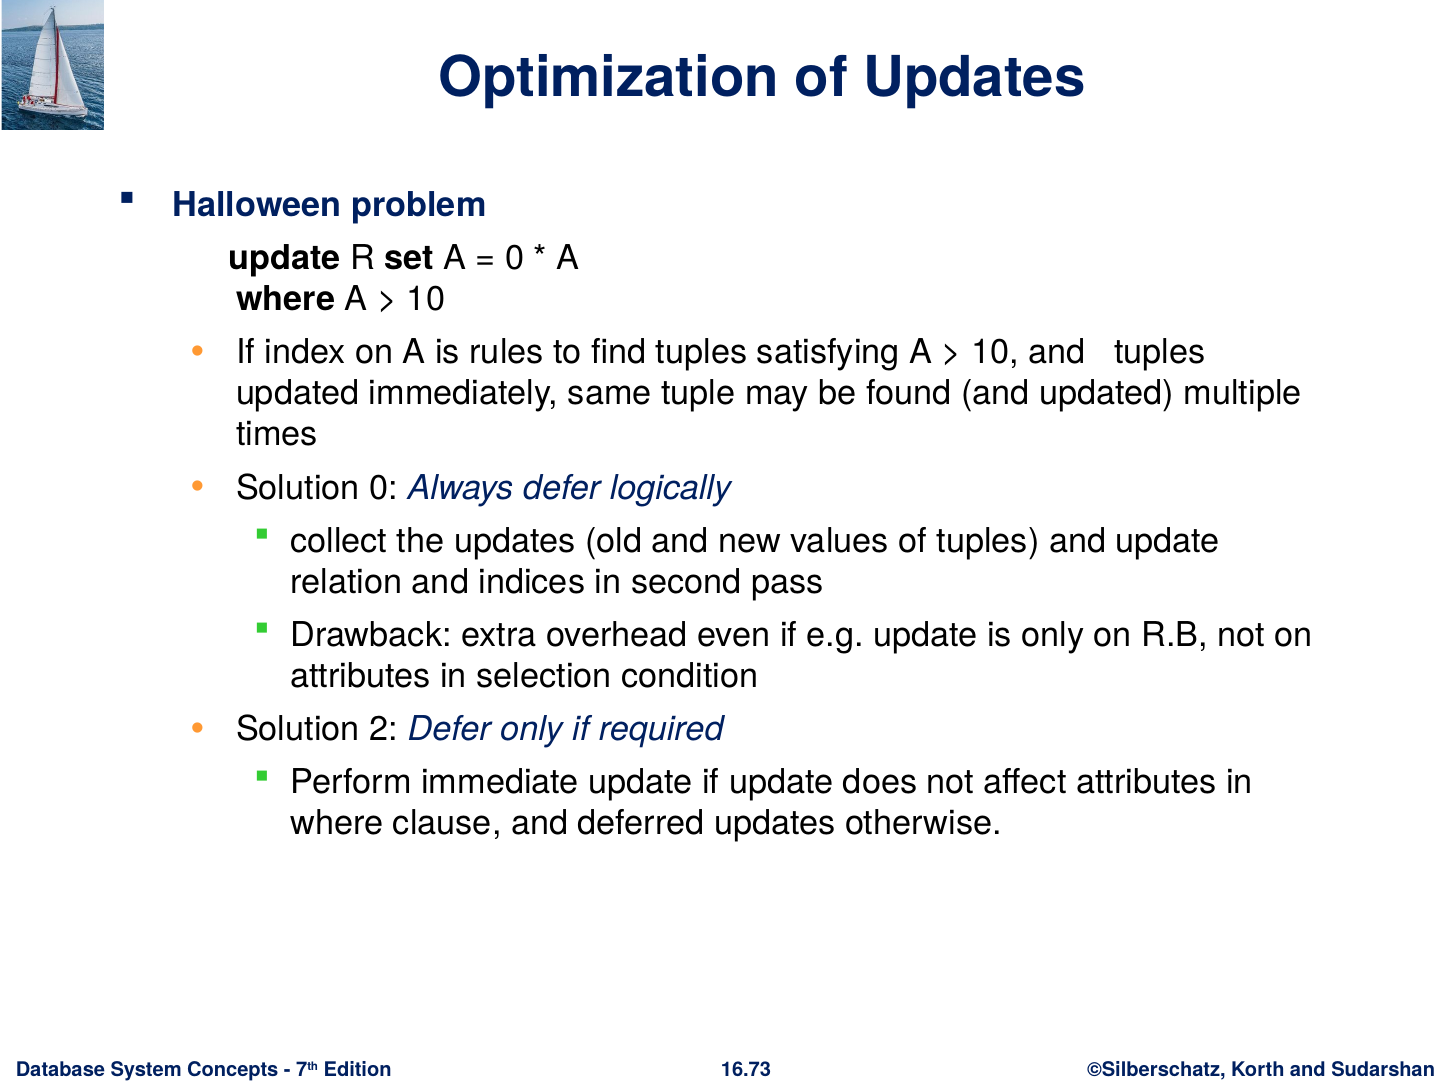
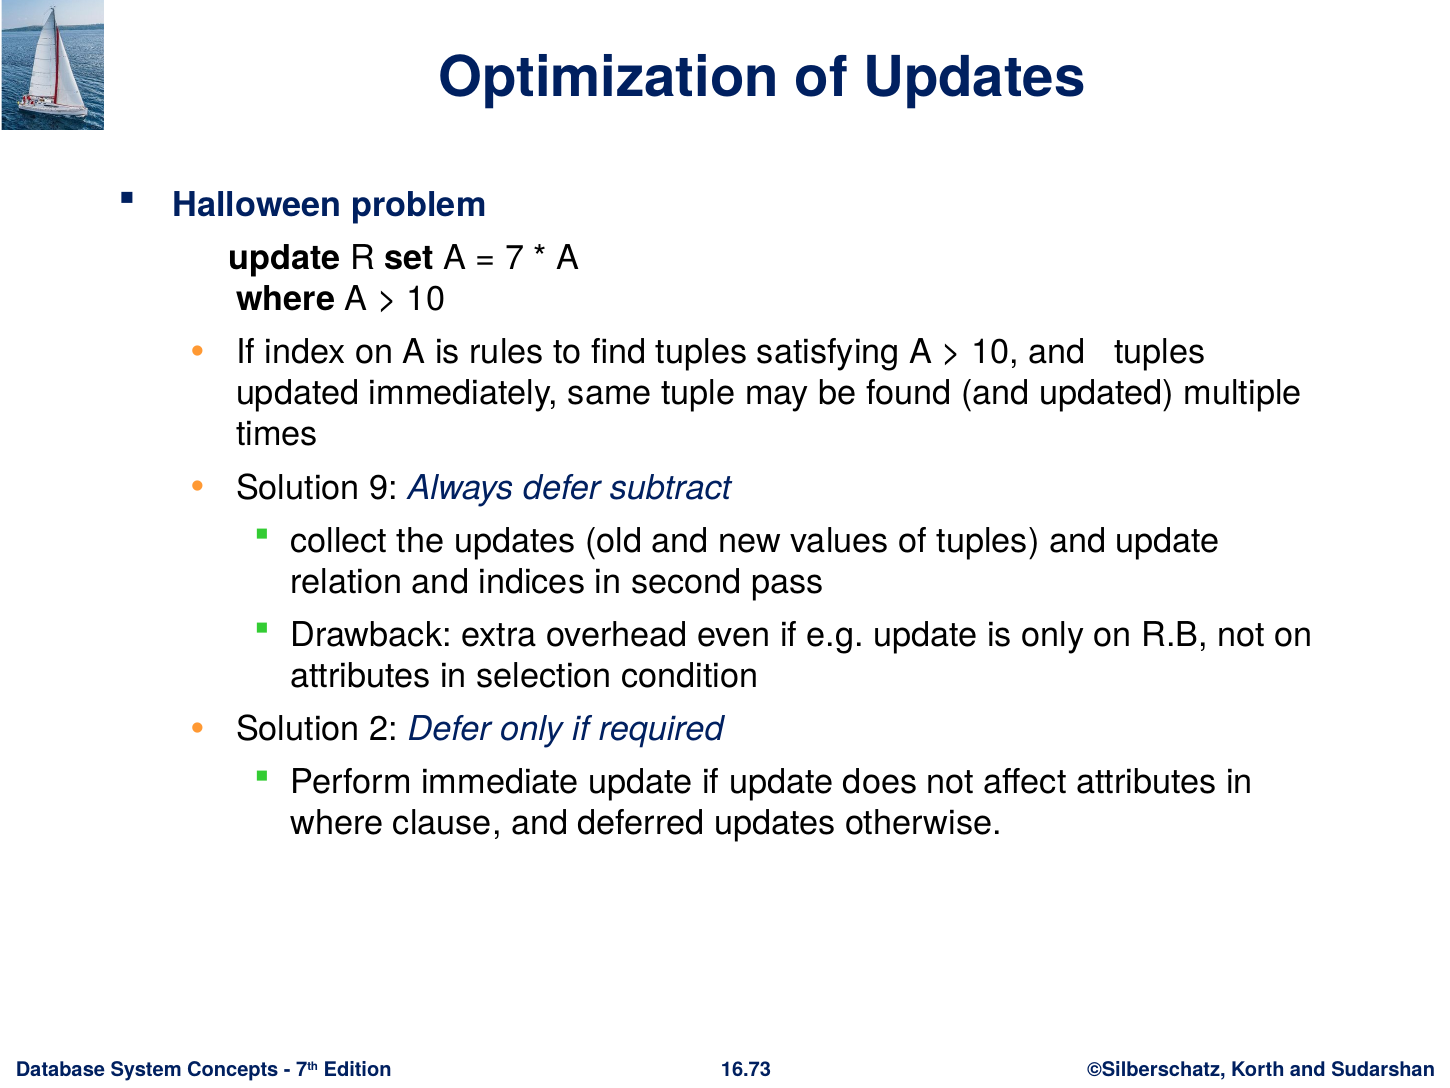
0: 0 -> 7 (515, 258)
Solution 0: 0 -> 9 (384, 488)
logically: logically -> subtract (671, 488)
